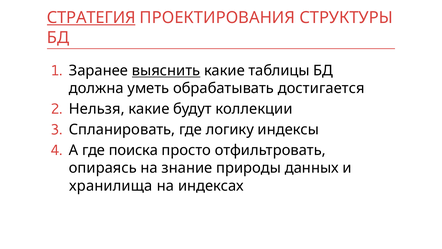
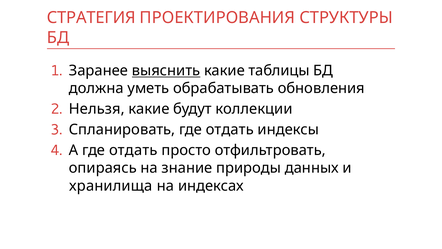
СТРАТЕГИЯ underline: present -> none (91, 18)
достигается: достигается -> обновления (321, 88)
Спланировать где логику: логику -> отдать (230, 130)
А где поиска: поиска -> отдать (133, 150)
